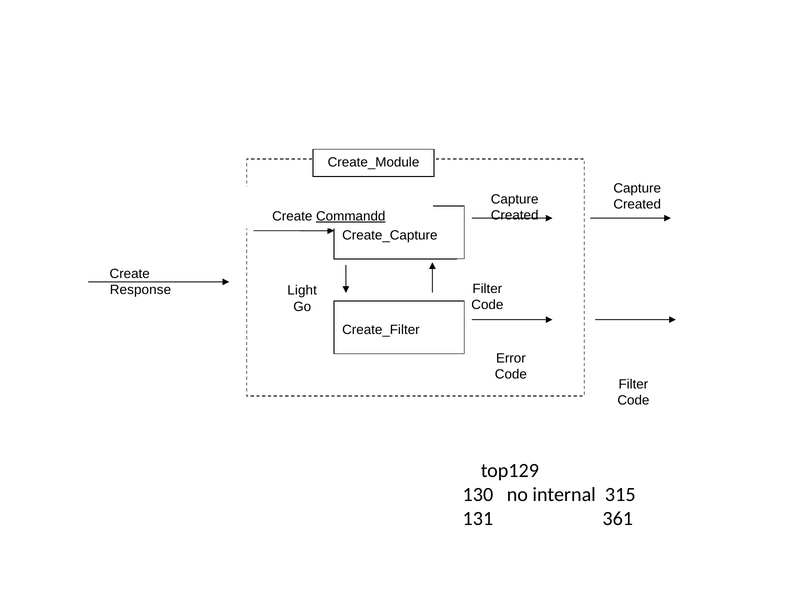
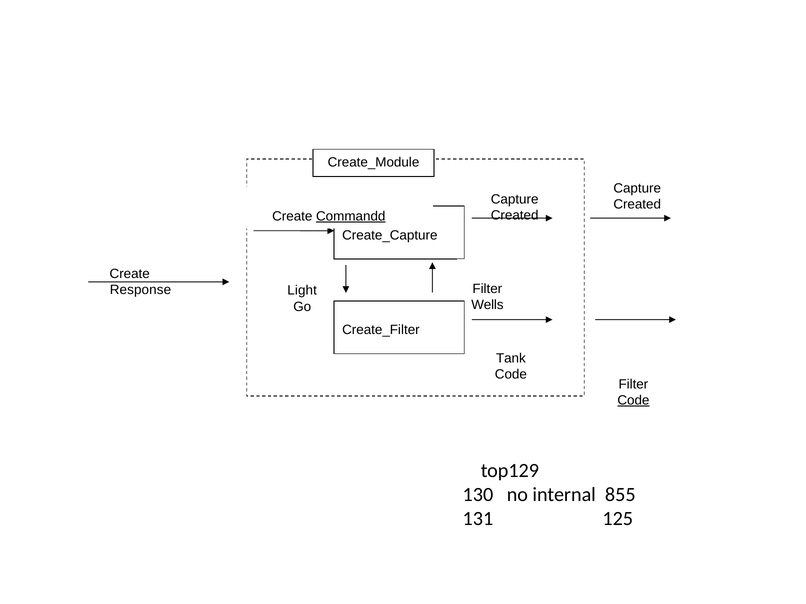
Code: Code -> Wells (487, 305)
Error: Error -> Tank (511, 359)
Code underline: none -> present (633, 401)
315: 315 -> 855 (620, 495)
361: 361 -> 125 (618, 519)
